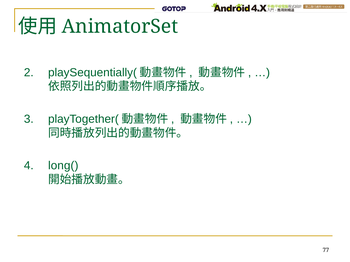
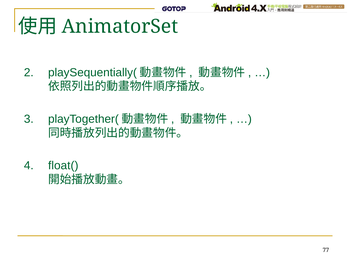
long(: long( -> float( (63, 166)
